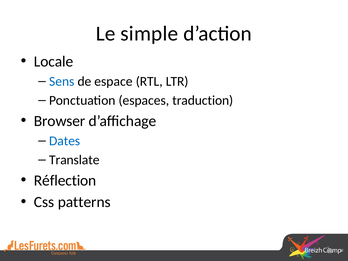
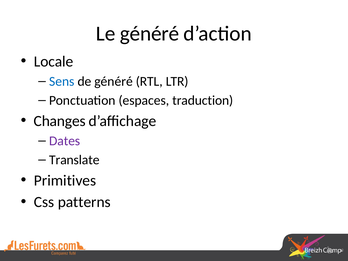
Le simple: simple -> généré (150, 34)
de espace: espace -> généré (114, 81)
Browser: Browser -> Changes (60, 121)
Dates colour: blue -> purple (65, 141)
Réflection: Réflection -> Primitives (65, 180)
